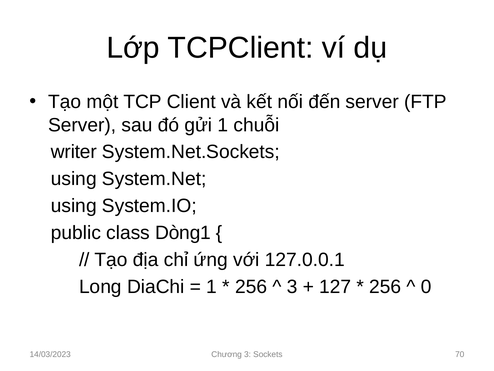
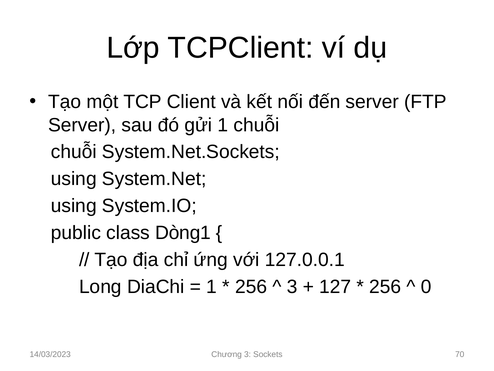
writer: writer -> chuỗi (74, 152)
